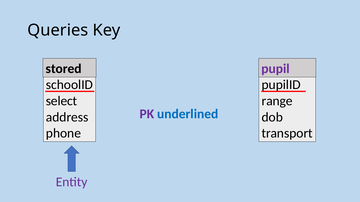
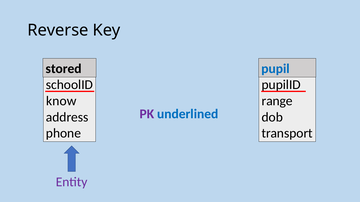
Queries: Queries -> Reverse (58, 30)
pupil colour: purple -> blue (276, 69)
select: select -> know (61, 101)
